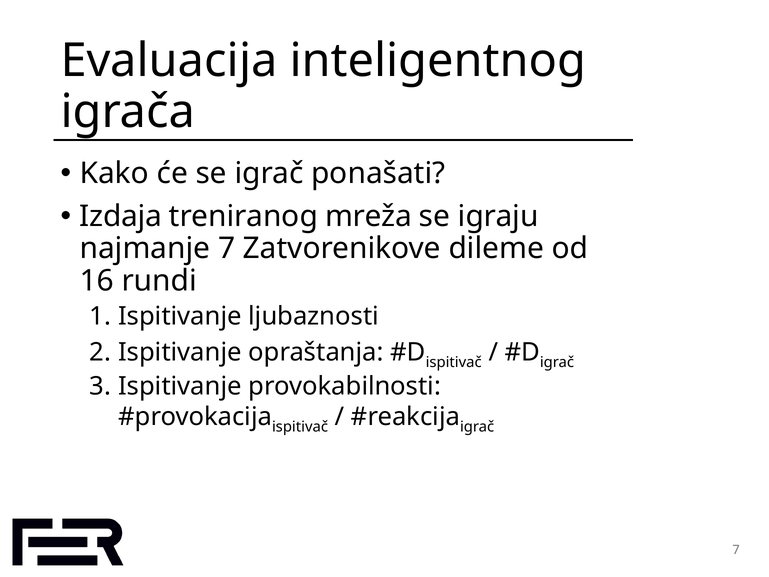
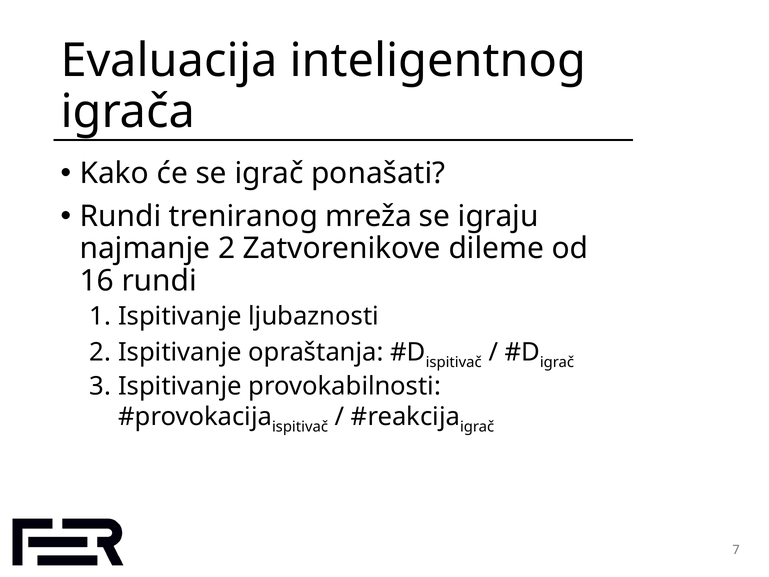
Izdaja: Izdaja -> Rundi (121, 216)
najmanje 7: 7 -> 2 (227, 248)
